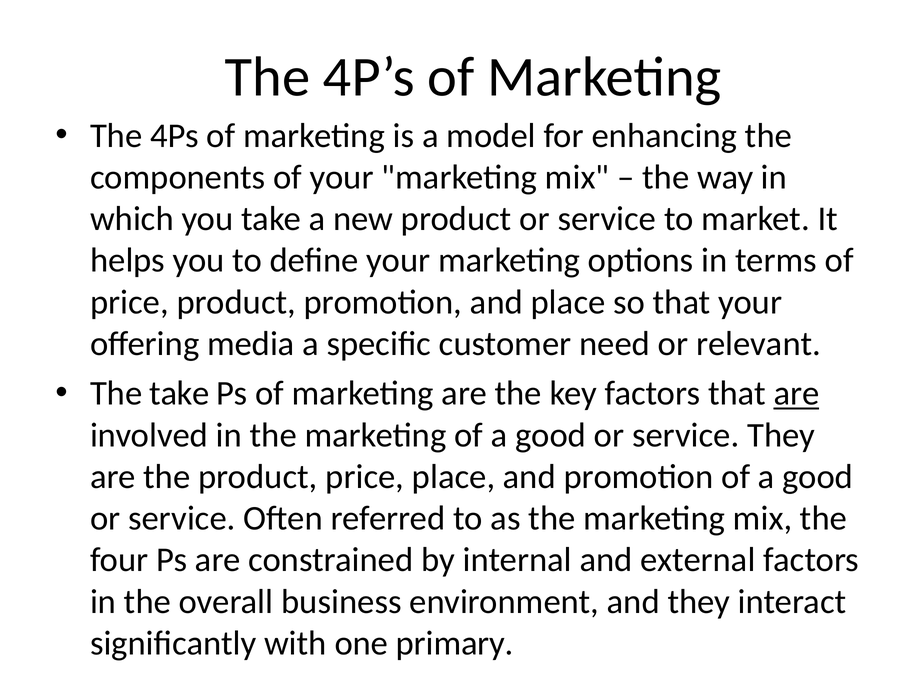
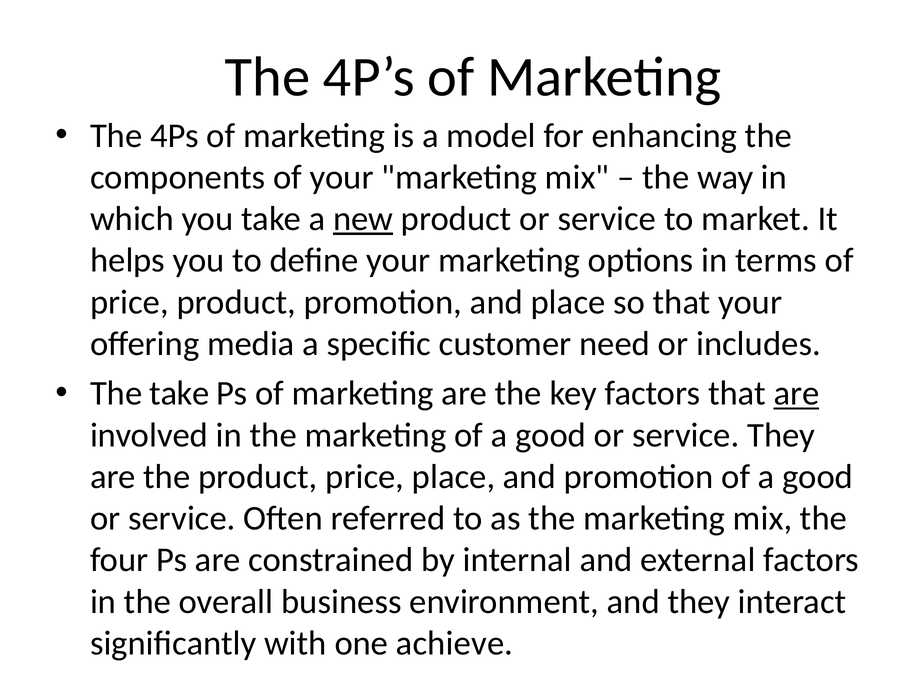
new underline: none -> present (363, 219)
relevant: relevant -> includes (758, 344)
primary: primary -> achieve (455, 643)
